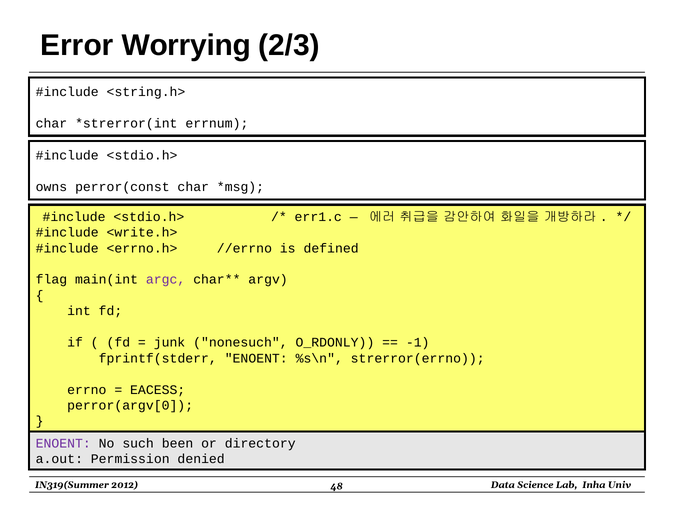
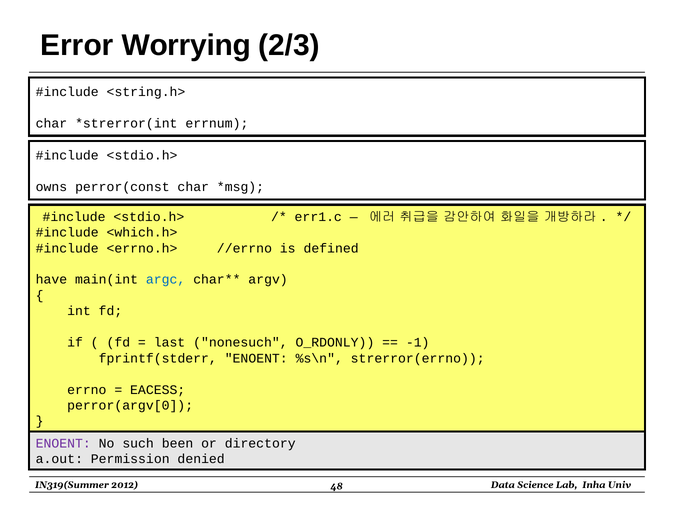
<write.h>: <write.h> -> <which.h> (142, 233)
flag: flag -> have (51, 280)
argc colour: purple -> blue (166, 280)
junk: junk -> last (170, 343)
